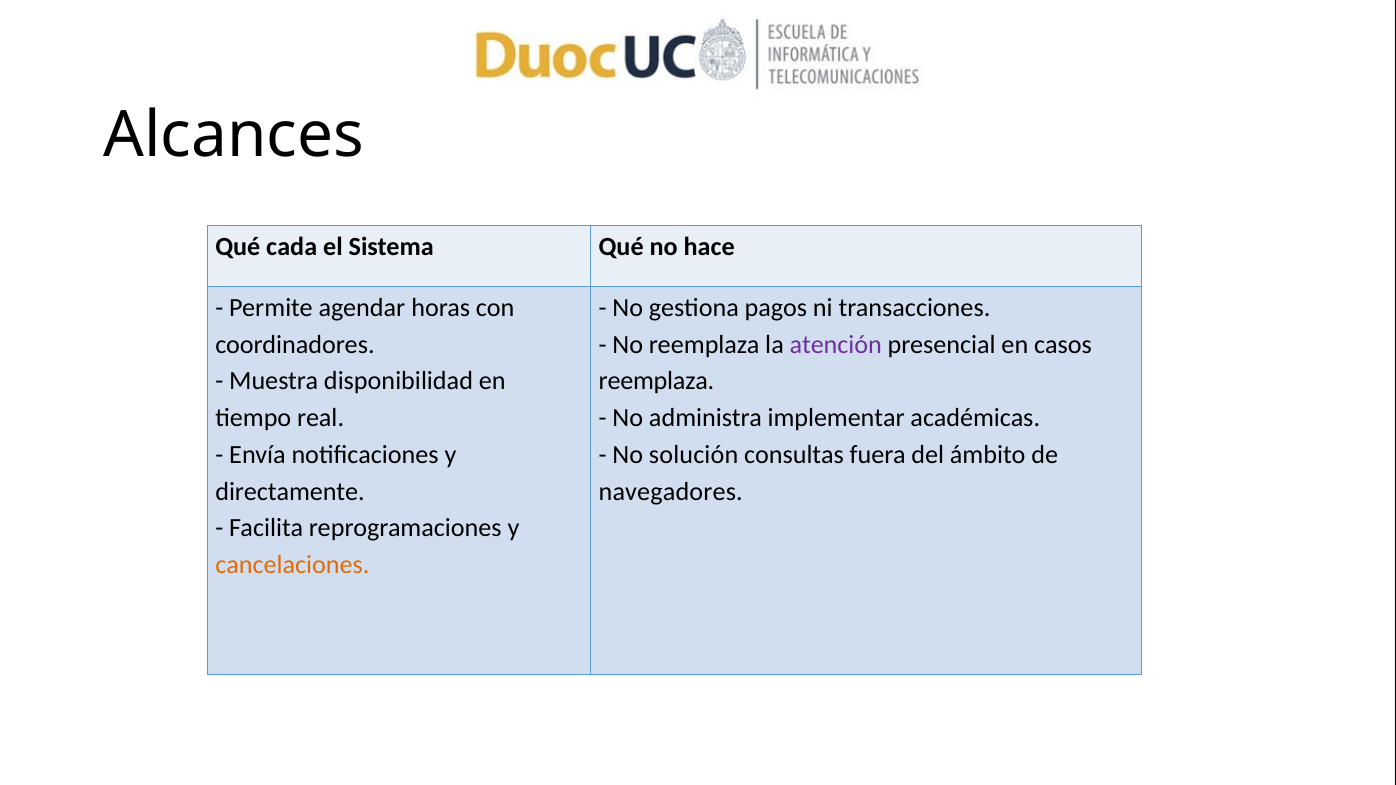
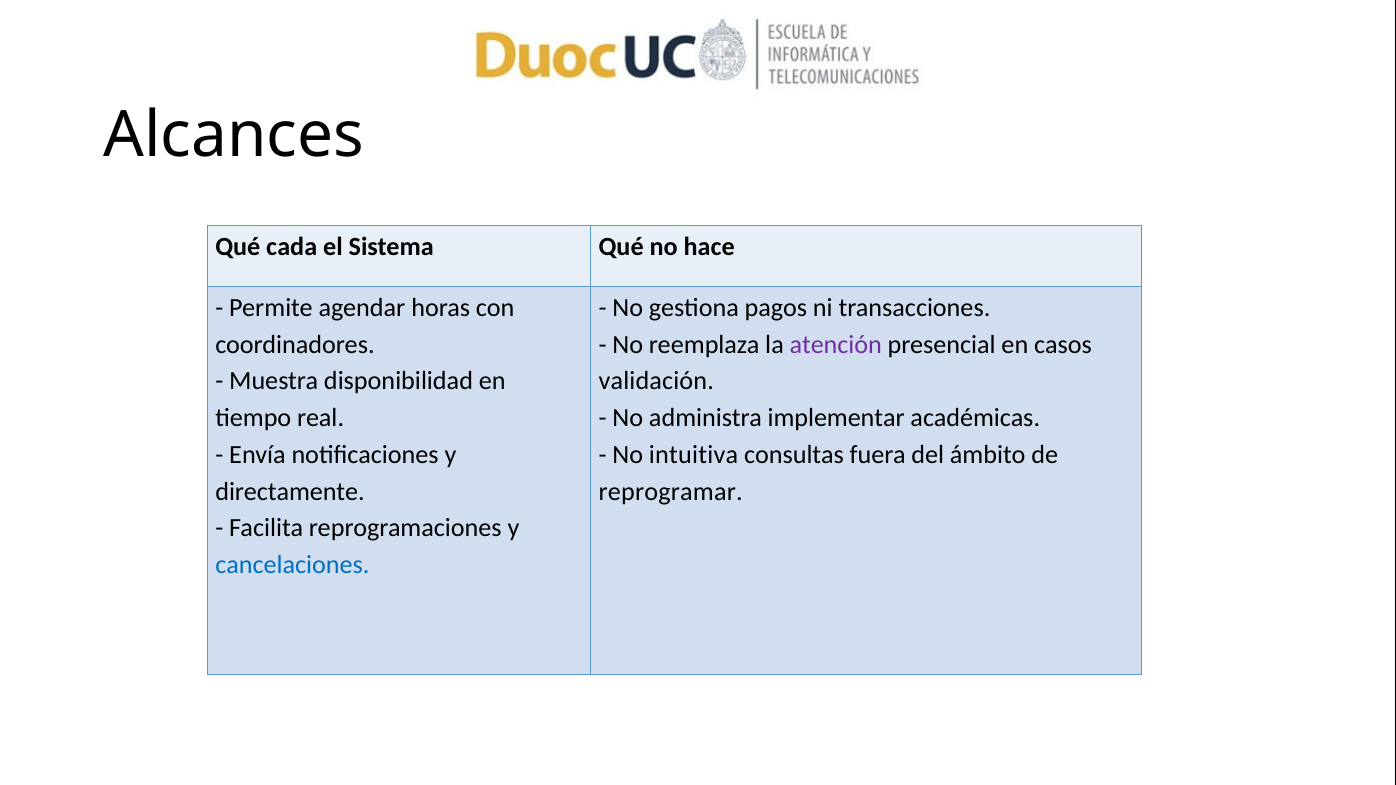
reemplaza: reemplaza -> validación (656, 381)
solución: solución -> intuitiva (694, 455)
navegadores: navegadores -> reprogramar (671, 492)
cancelaciones colour: orange -> blue (292, 565)
